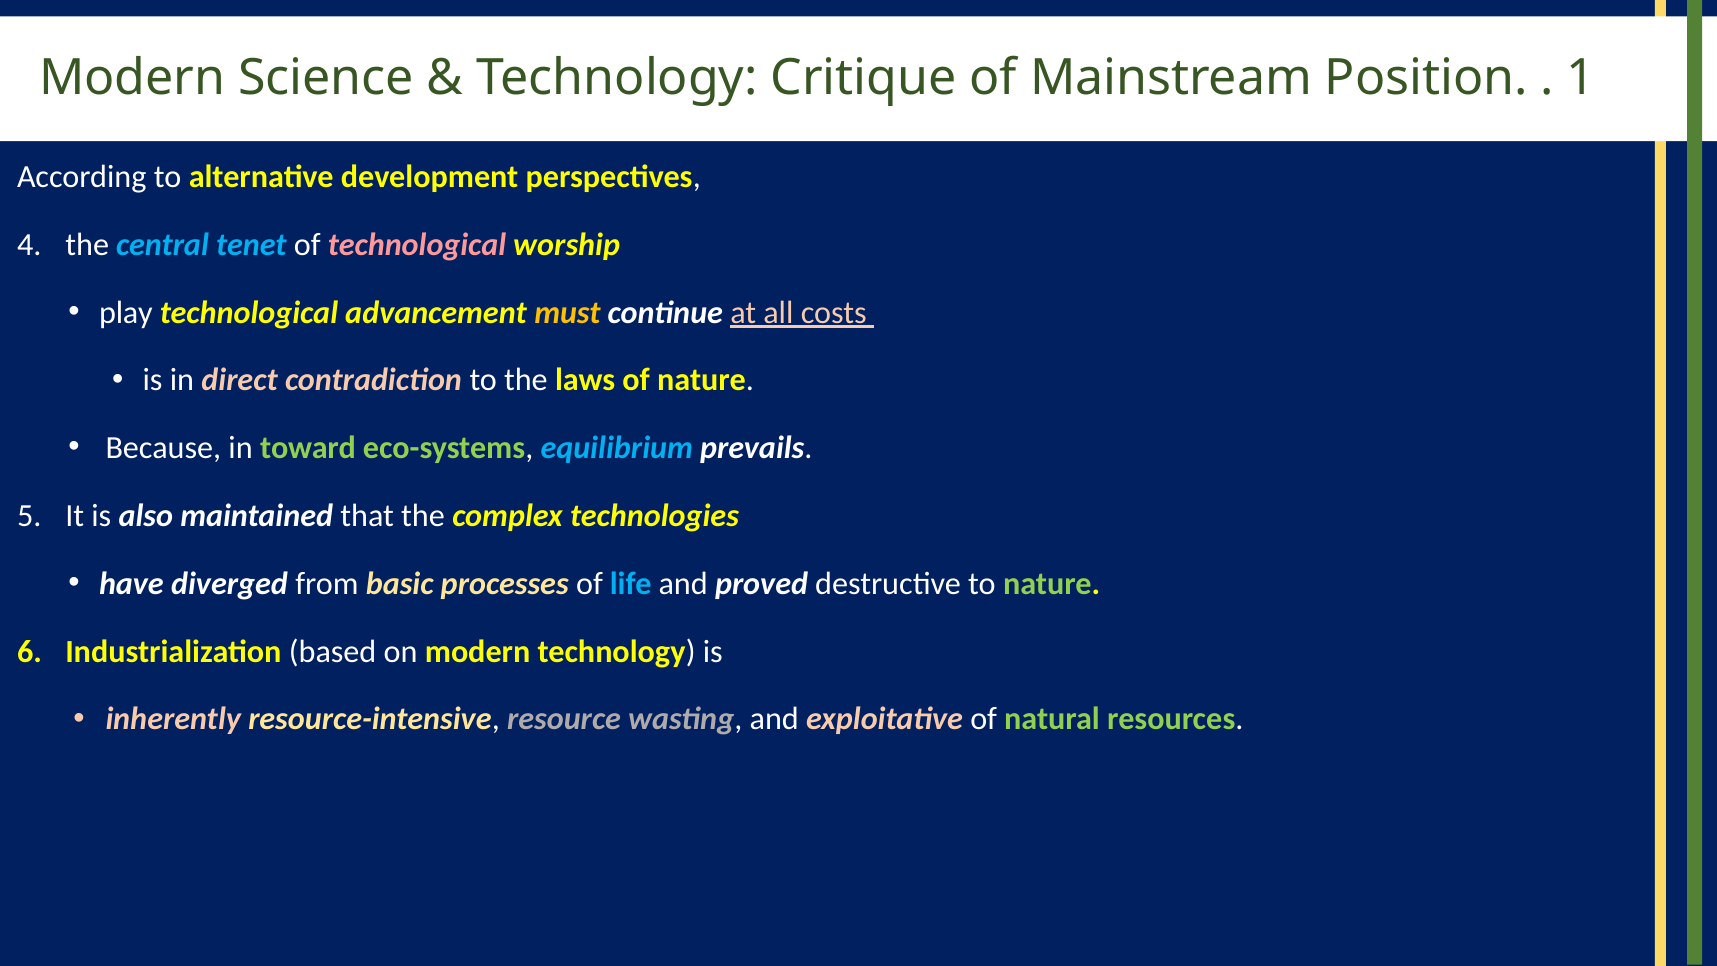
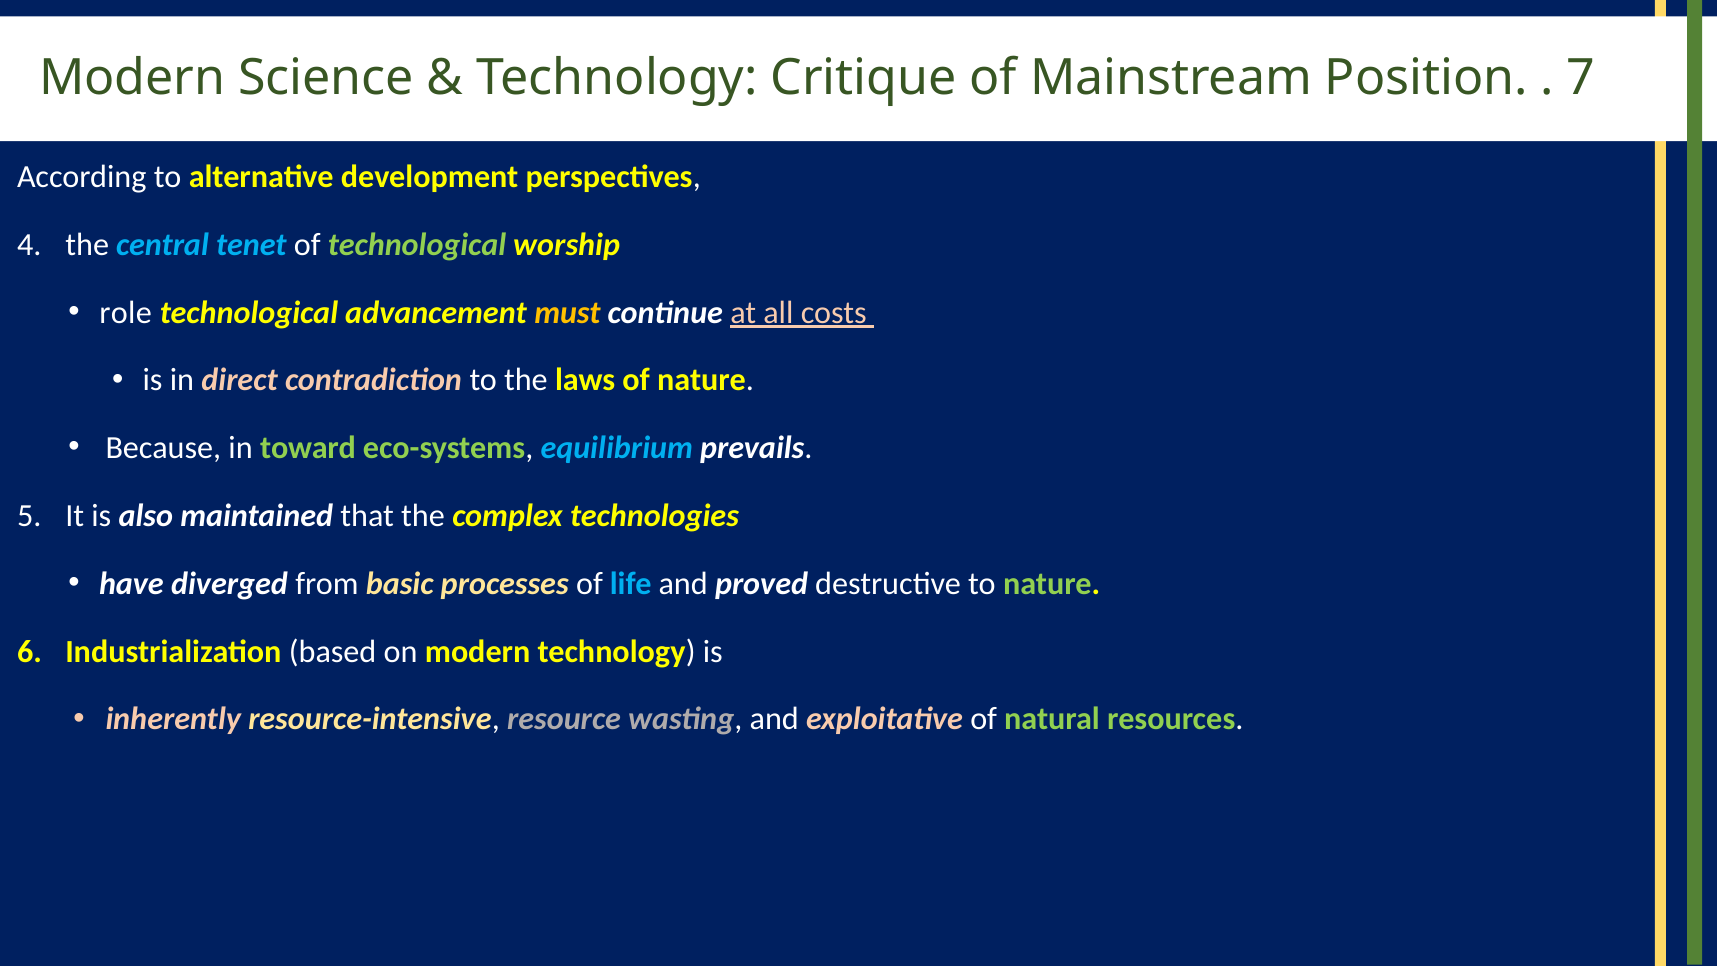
1: 1 -> 7 (1581, 78)
technological colour: pink -> light green (417, 245)
play: play -> role (126, 312)
